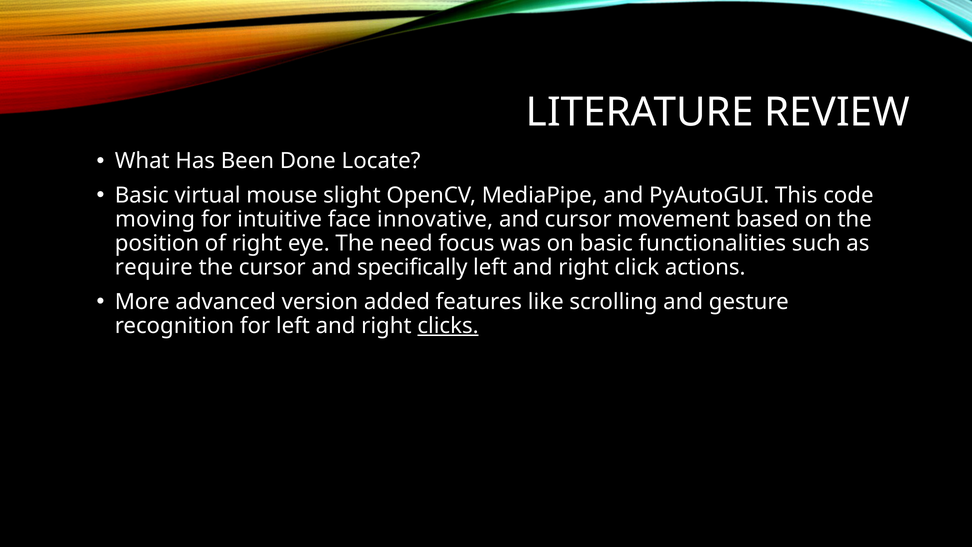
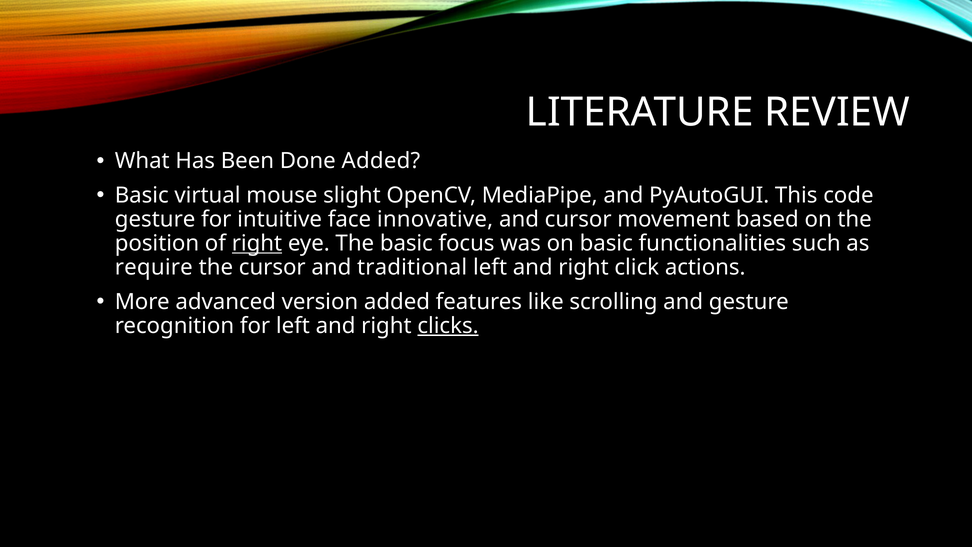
Done Locate: Locate -> Added (381, 161)
moving: moving -> gesture (155, 219)
right underline: none -> present (257, 243)
The need: need -> basic (406, 243)
specifically: specifically -> traditional (412, 267)
